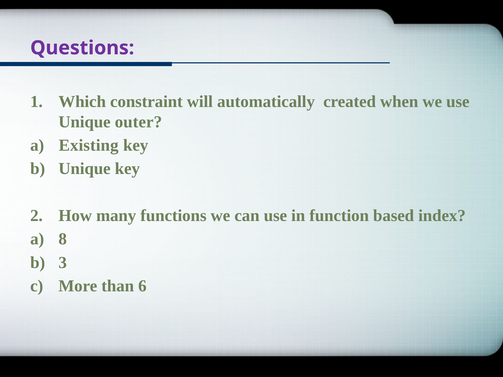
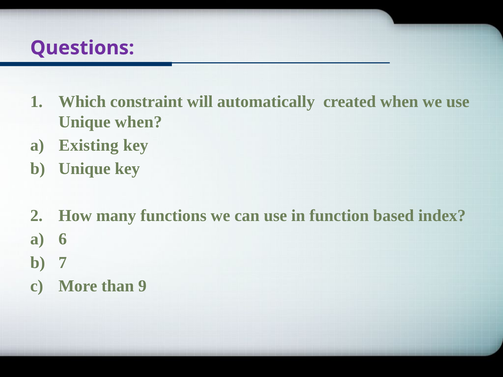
Unique outer: outer -> when (138, 122)
8: 8 -> 6 (63, 239)
3: 3 -> 7 (63, 263)
6: 6 -> 9 (142, 286)
